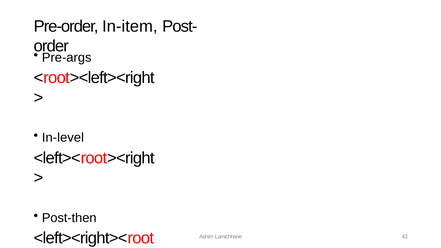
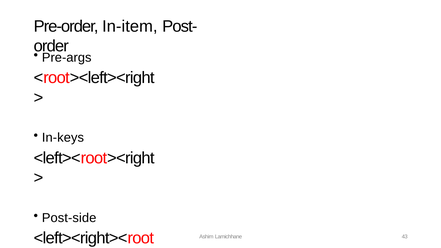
In-level: In-level -> In-keys (63, 138)
Post-then: Post-then -> Post-side (69, 218)
